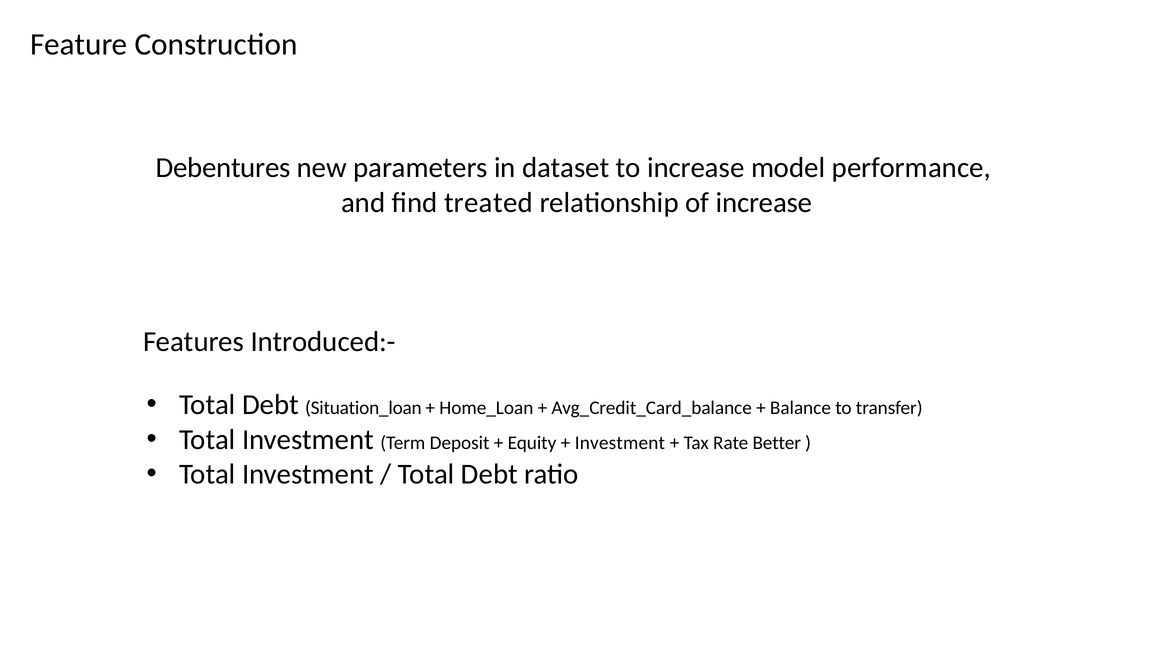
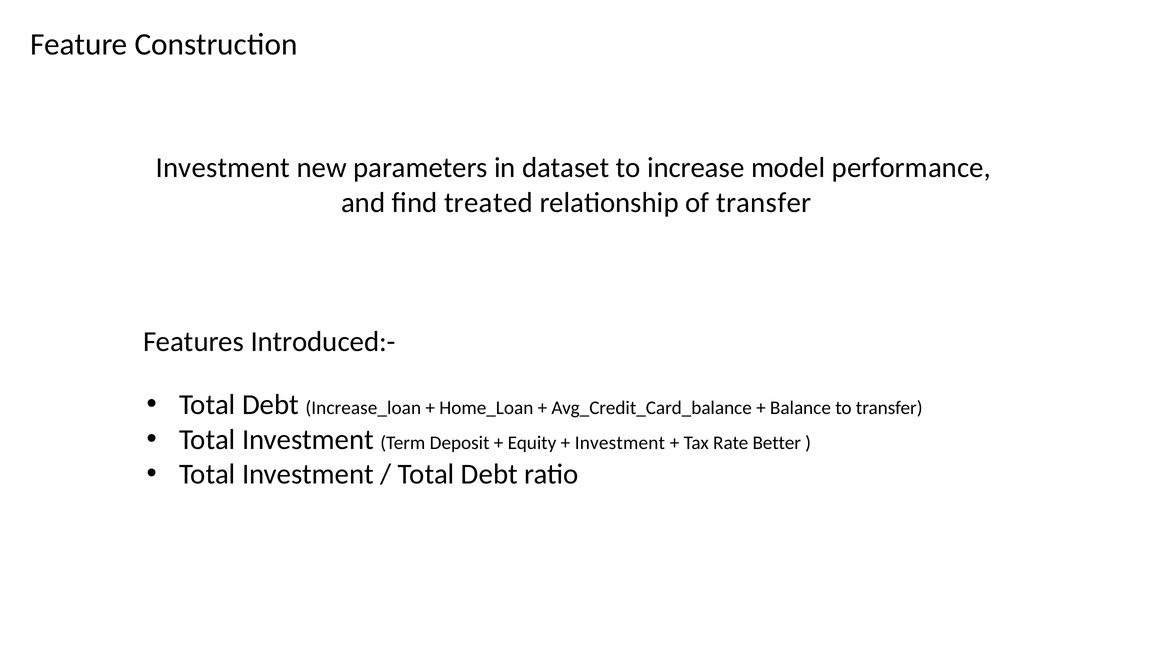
Debentures: Debentures -> Investment (223, 168)
of increase: increase -> transfer (764, 203)
Situation_loan: Situation_loan -> Increase_loan (363, 408)
